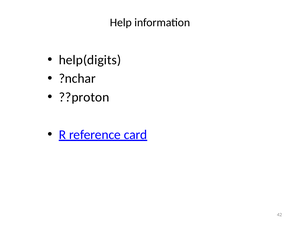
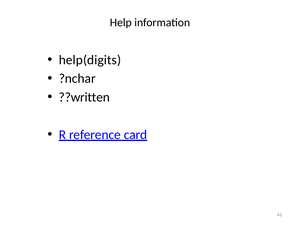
??proton: ??proton -> ??written (84, 97)
